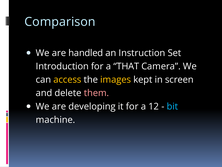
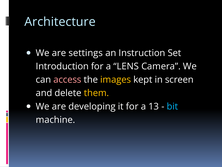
Comparison: Comparison -> Architecture (60, 22)
handled: handled -> settings (86, 53)
THAT: THAT -> LENS (126, 66)
access colour: yellow -> pink (67, 79)
them colour: pink -> yellow (96, 93)
12: 12 -> 13 (154, 106)
